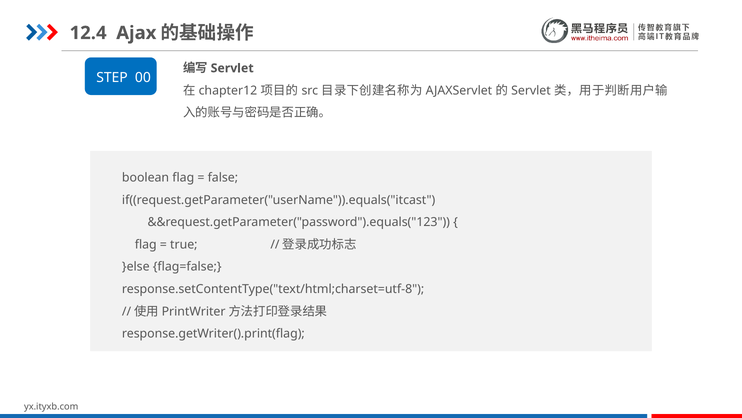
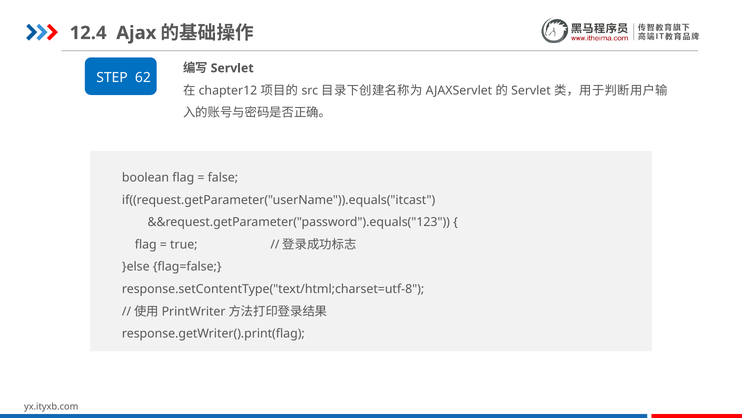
00: 00 -> 62 (143, 78)
